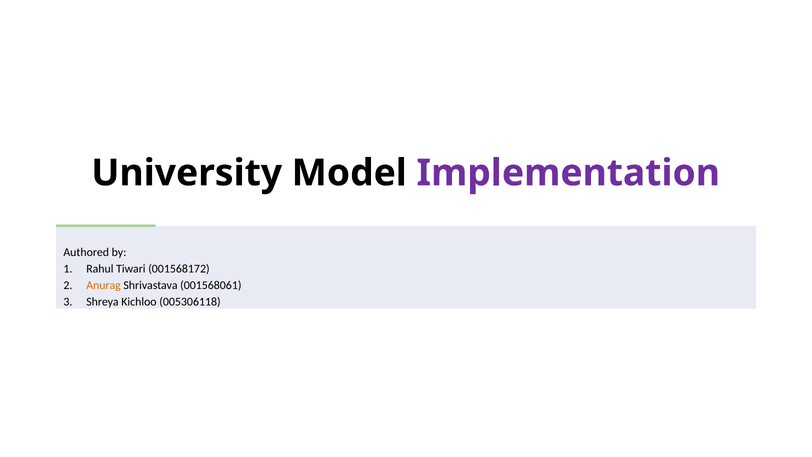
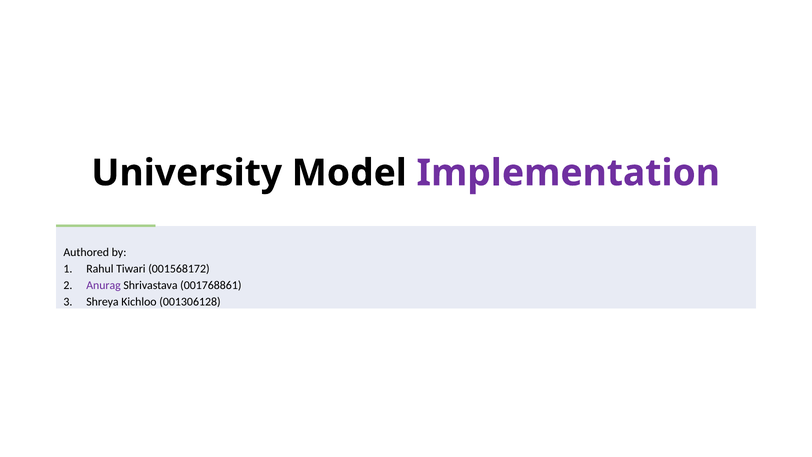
Anurag colour: orange -> purple (104, 285)
001568061: 001568061 -> 001768861 (211, 285)
005306118: 005306118 -> 001306128 (190, 302)
